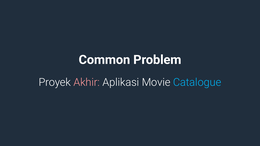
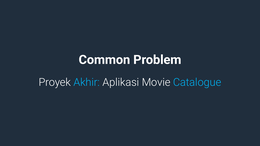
Akhir colour: pink -> light blue (87, 83)
